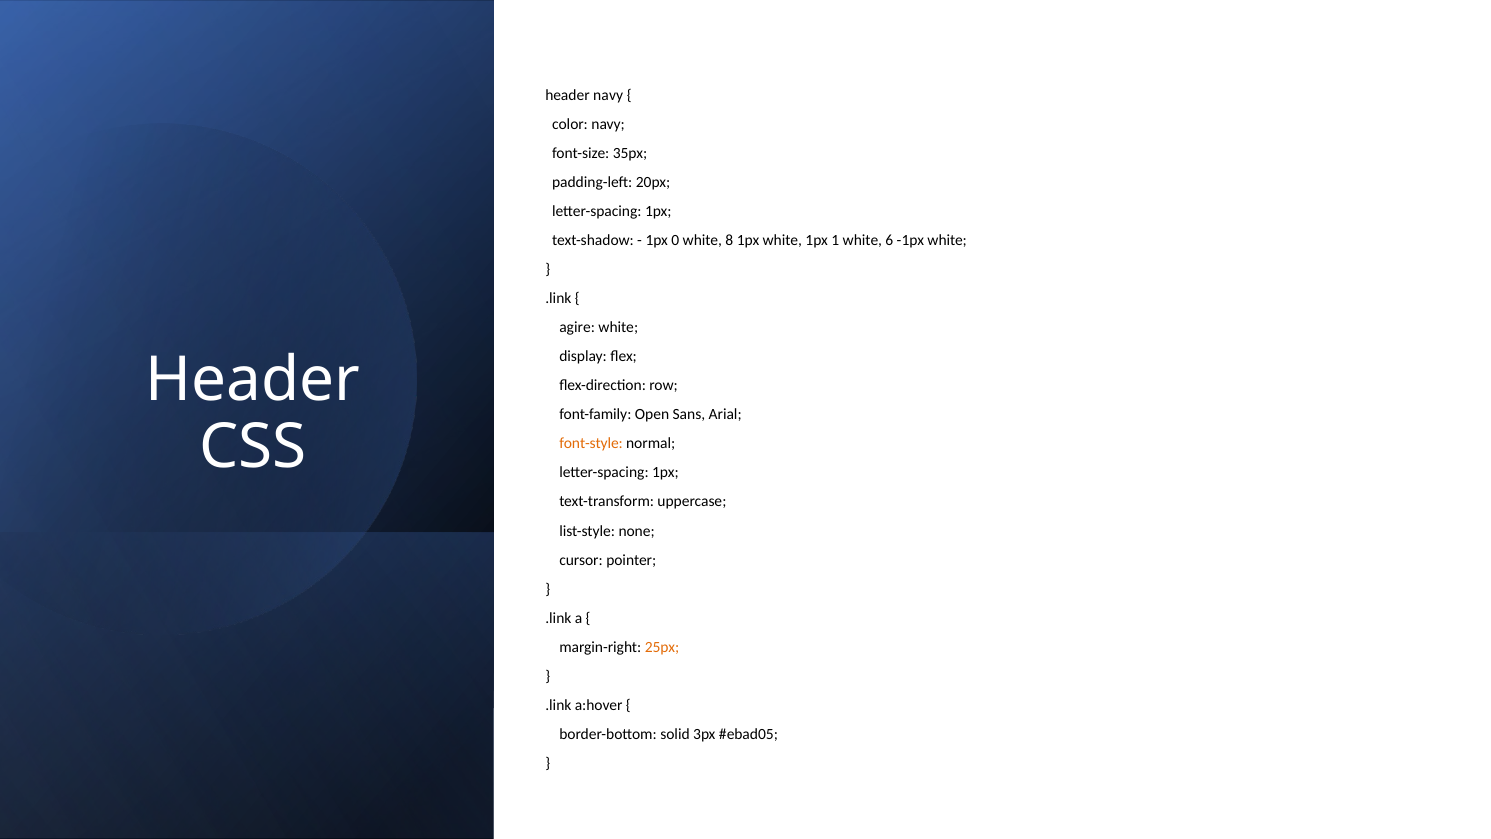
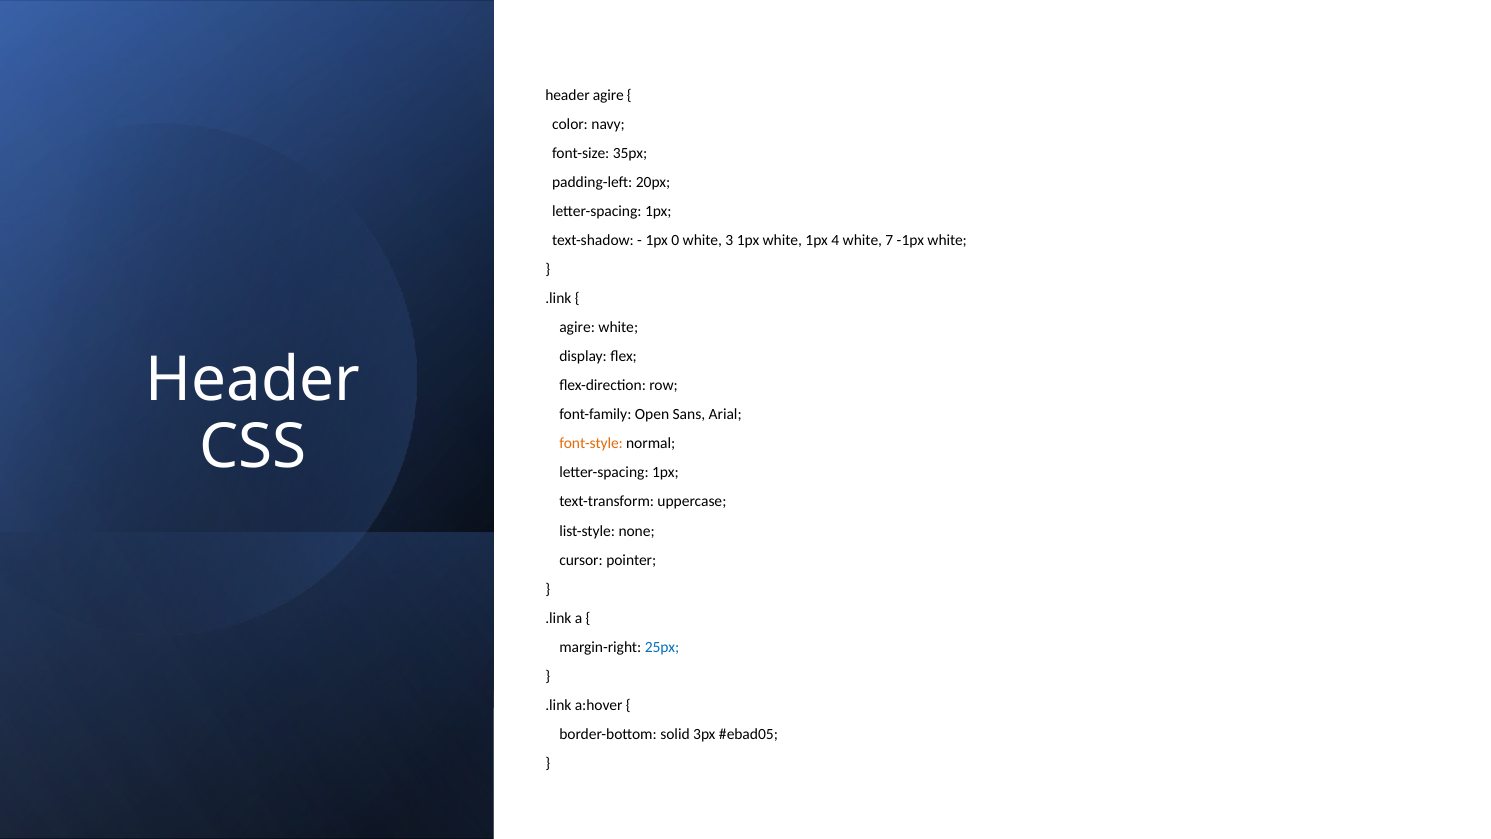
header navy: navy -> agire (608, 95)
8: 8 -> 3 (729, 240)
1: 1 -> 4 (835, 240)
6: 6 -> 7 (889, 240)
25px colour: orange -> blue (662, 647)
